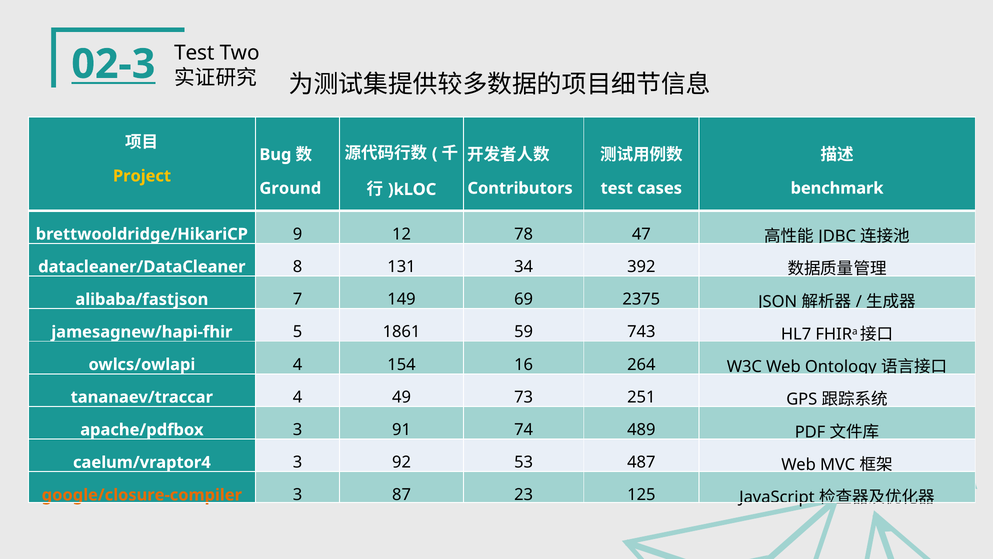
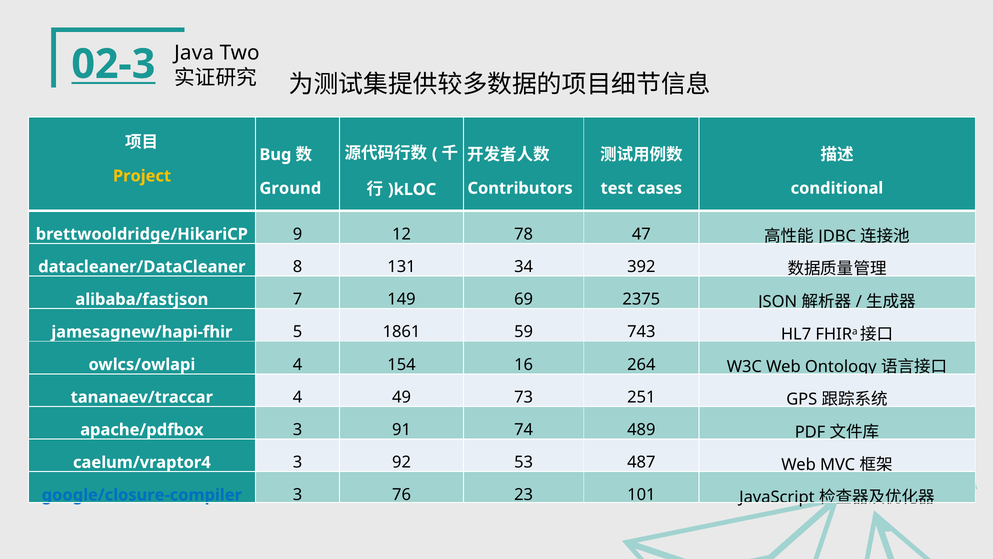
02-3 Test: Test -> Java (194, 53)
benchmark: benchmark -> conditional (837, 188)
google/closure-compiler colour: orange -> blue (142, 495)
87: 87 -> 76 (402, 495)
125: 125 -> 101 (641, 495)
